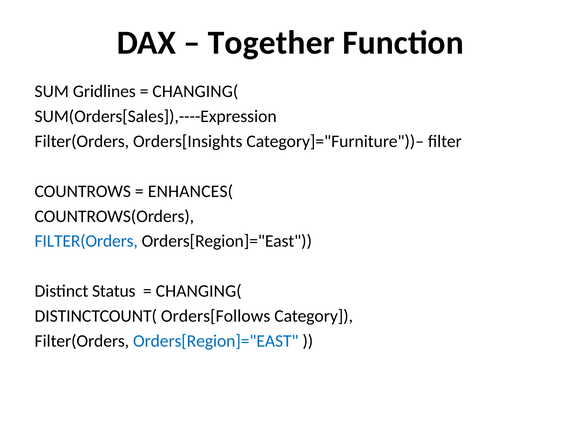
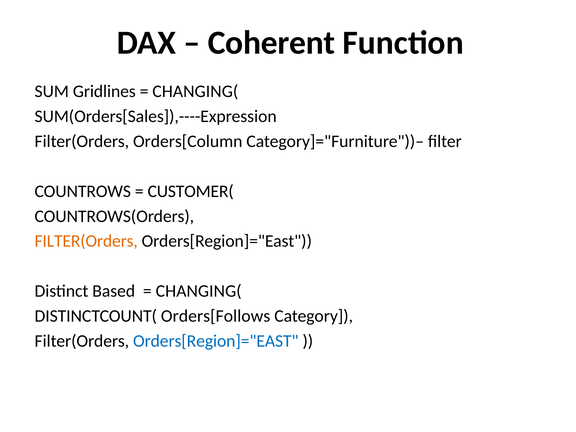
Together: Together -> Coherent (271, 43)
Orders[Insights: Orders[Insights -> Orders[Column (188, 141)
ENHANCES(: ENHANCES( -> CUSTOMER( (191, 191)
FILTER(Orders colour: blue -> orange (86, 241)
Status: Status -> Based (114, 291)
